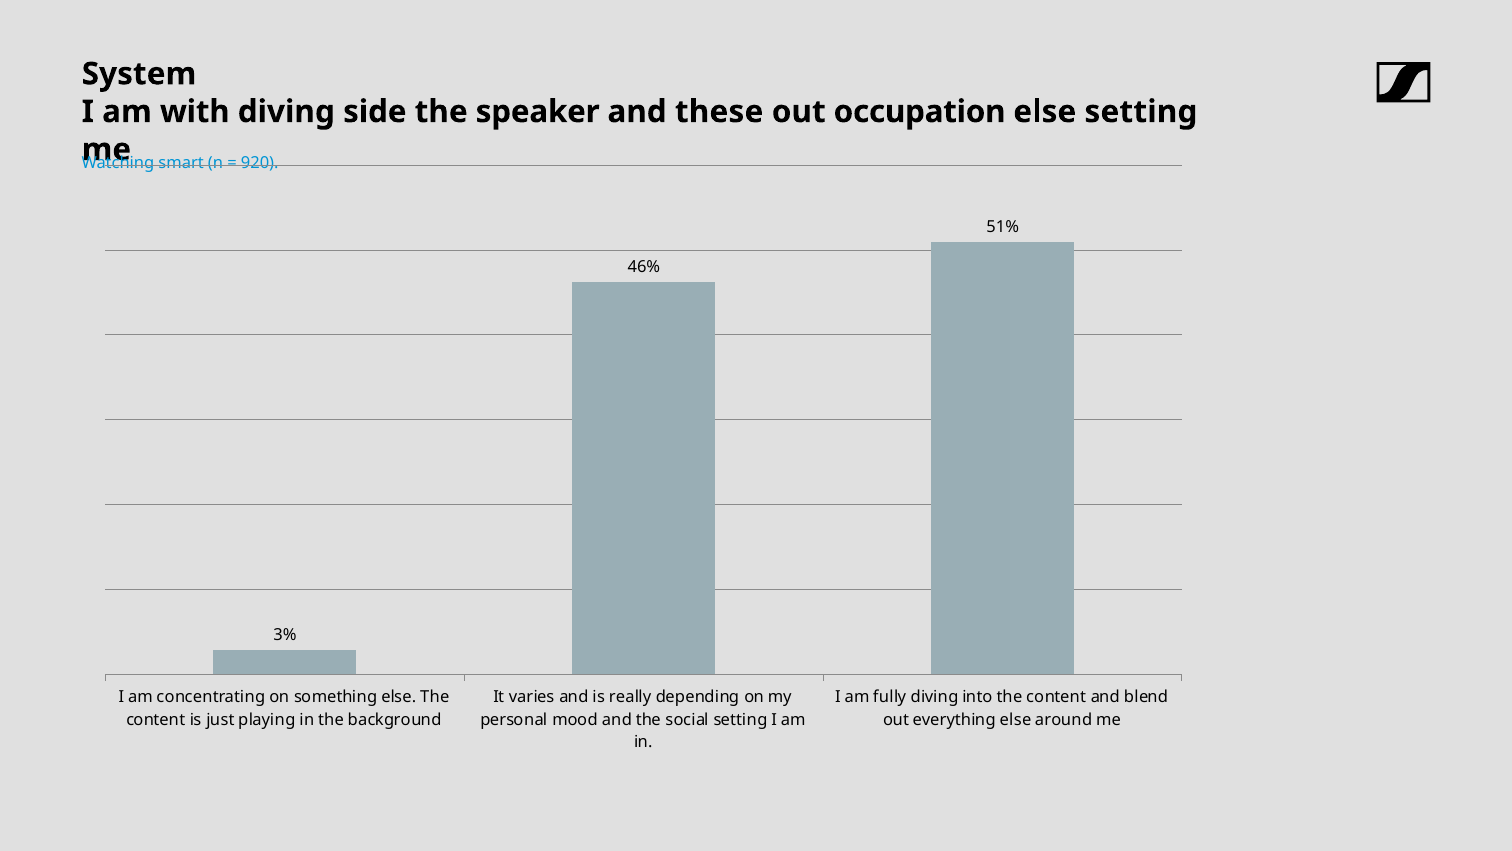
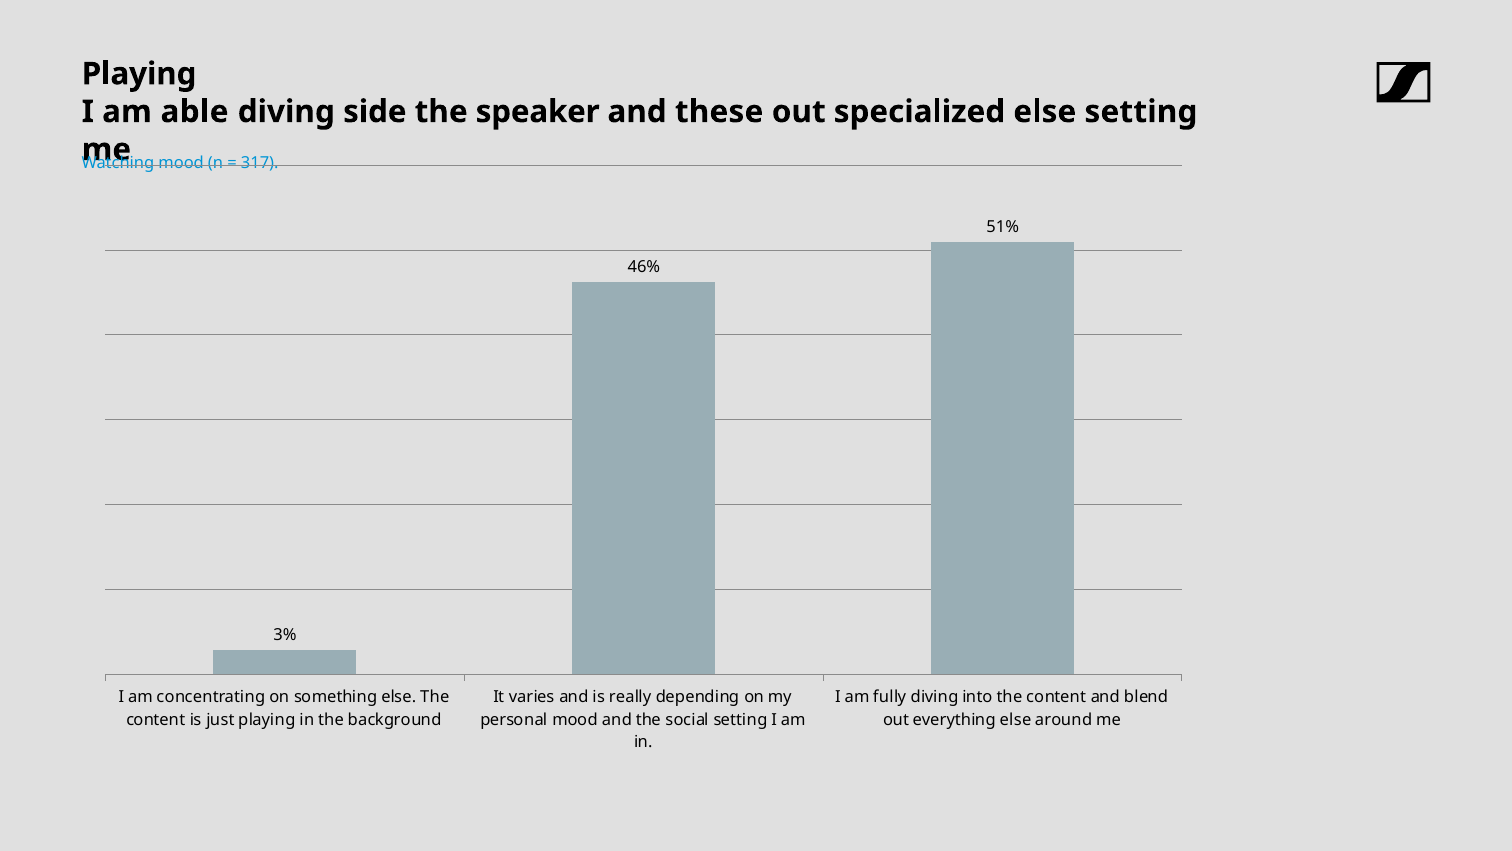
System: System -> Playing (139, 74)
with: with -> able (195, 112)
occupation: occupation -> specialized (919, 112)
smart: smart -> mood (181, 163)
920: 920 -> 317 (260, 163)
